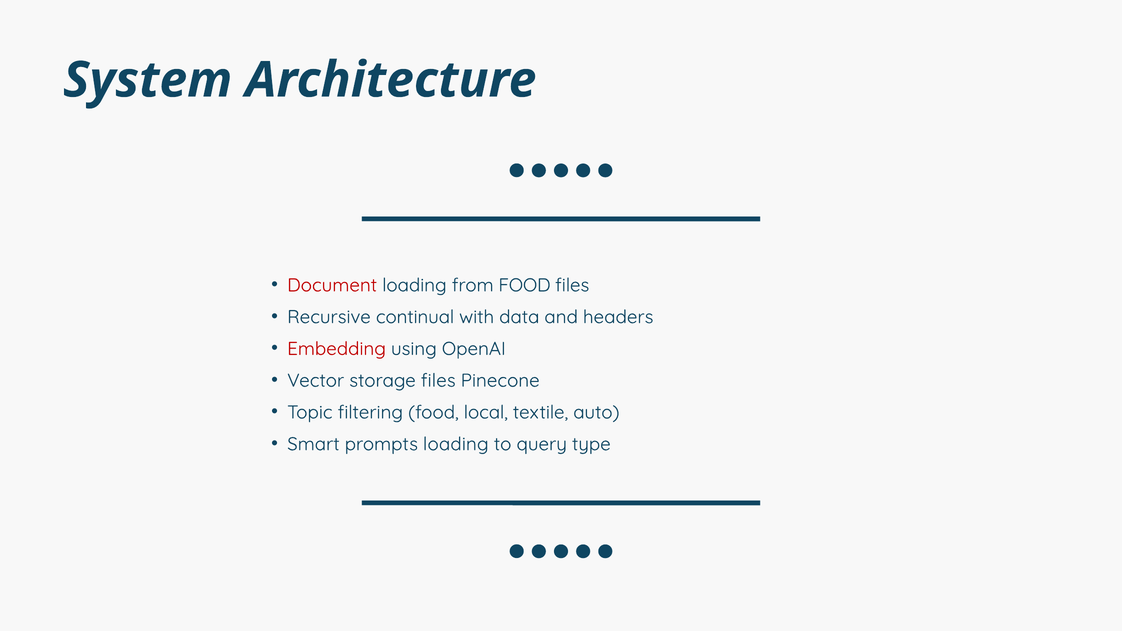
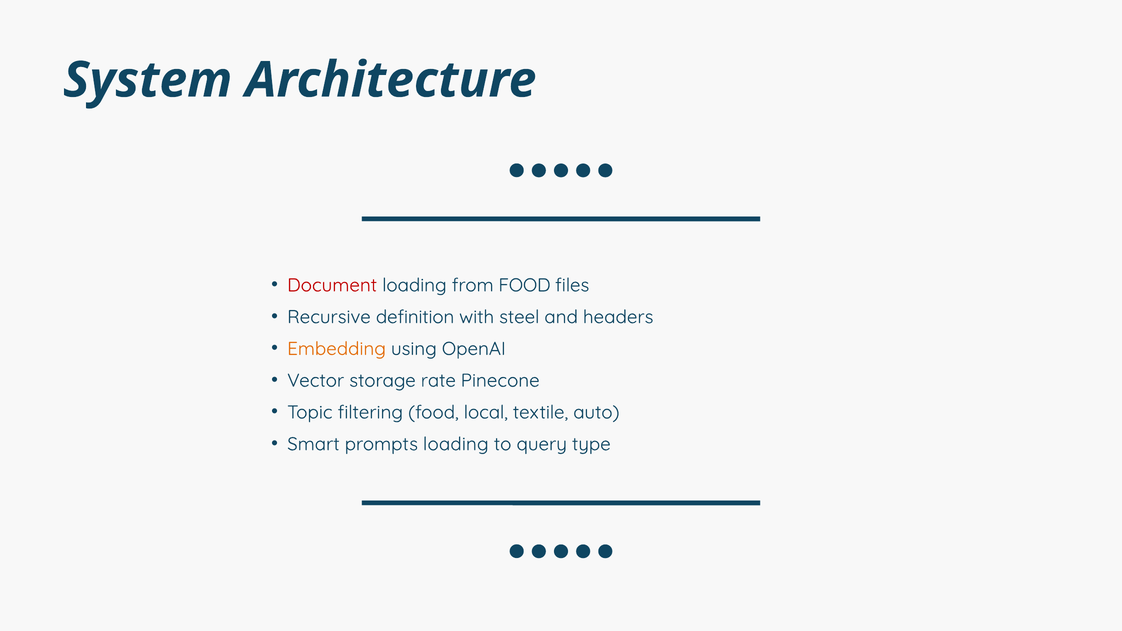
continual: continual -> definition (415, 317)
data: data -> steel (519, 317)
Embedding colour: red -> orange (337, 349)
storage files: files -> rate (438, 381)
